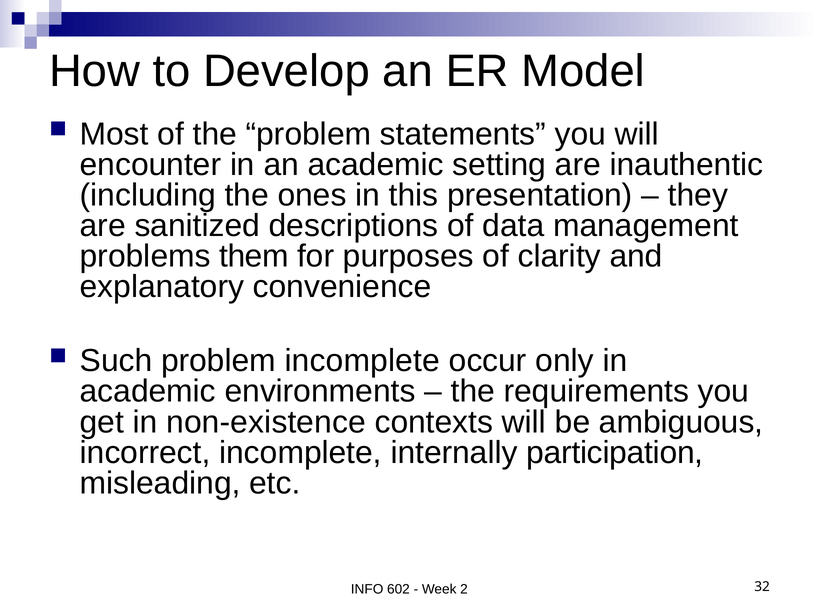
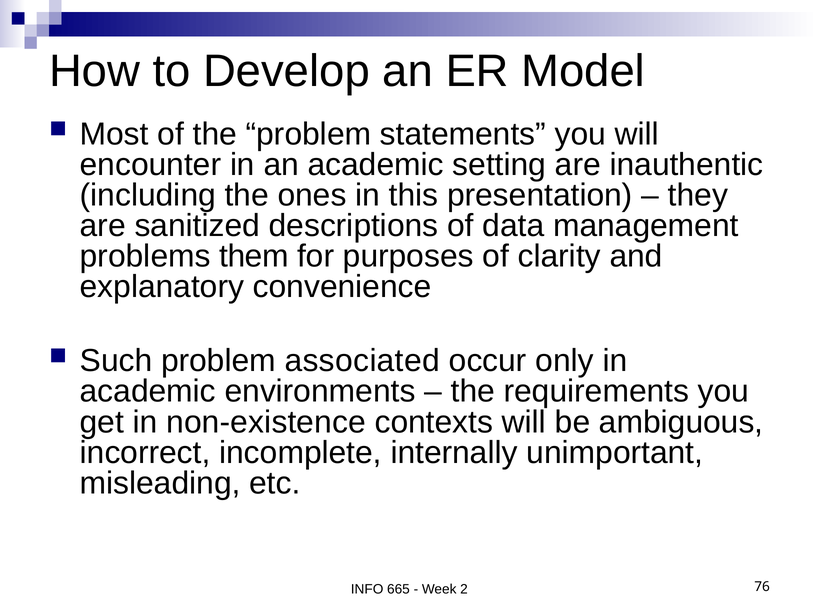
problem incomplete: incomplete -> associated (362, 361)
participation: participation -> unimportant (615, 453)
602: 602 -> 665 (398, 589)
32: 32 -> 76 (762, 587)
